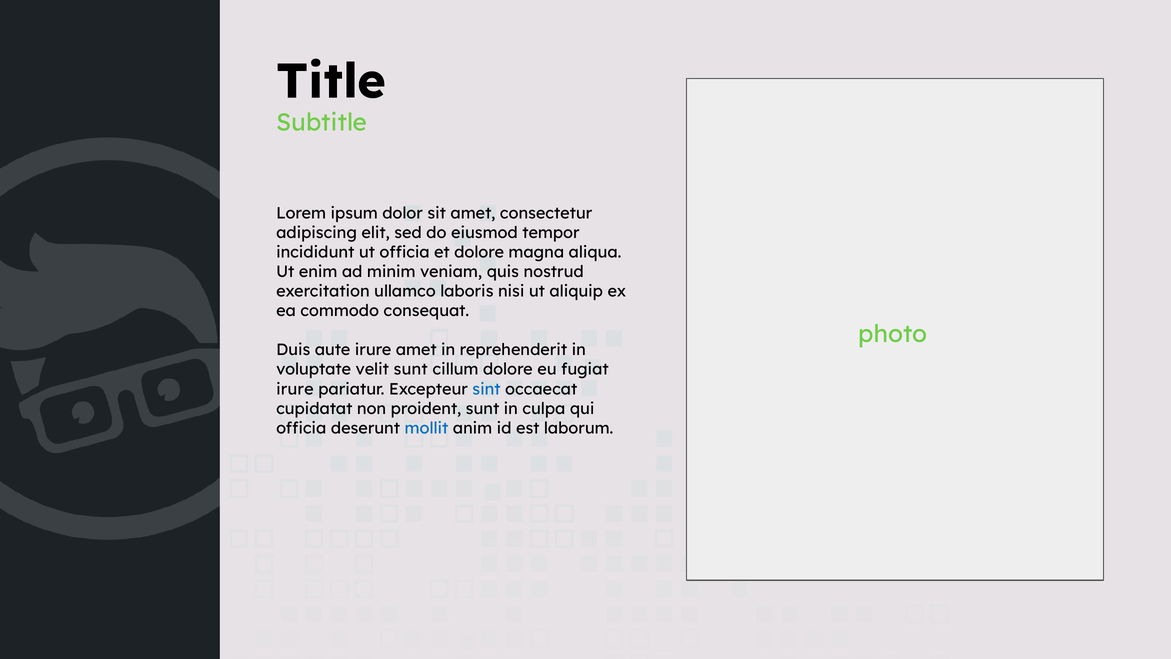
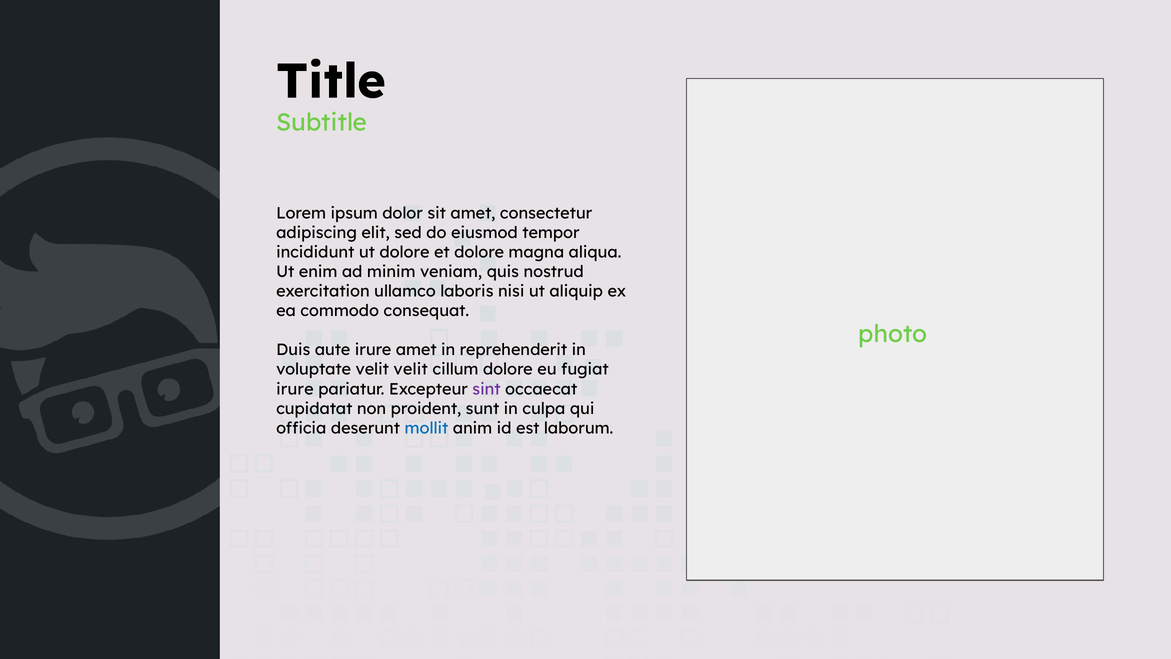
ut officia: officia -> dolore (405, 252)
velit sunt: sunt -> velit (411, 369)
sint colour: blue -> purple (486, 389)
